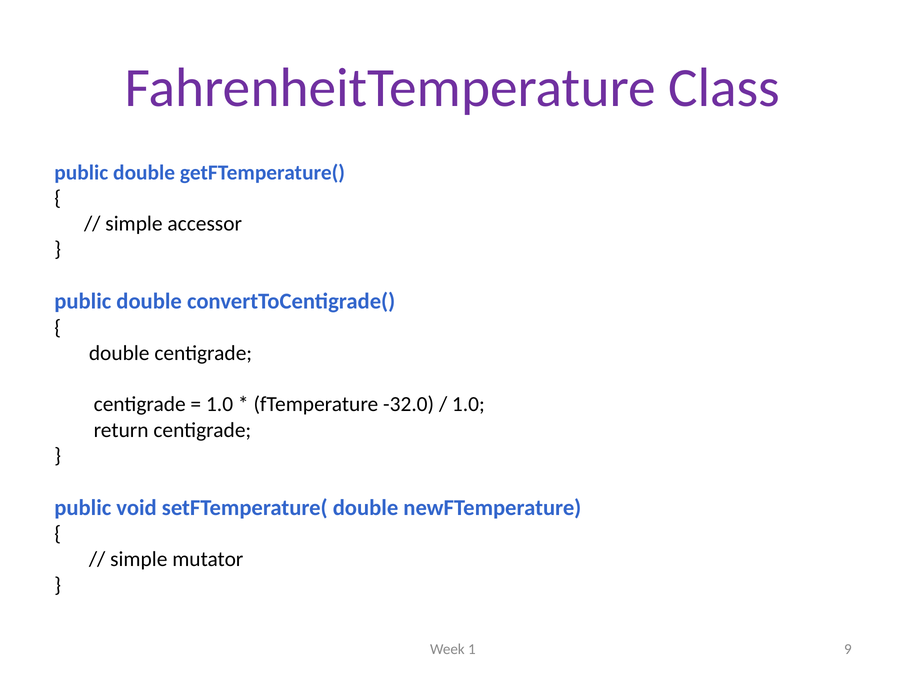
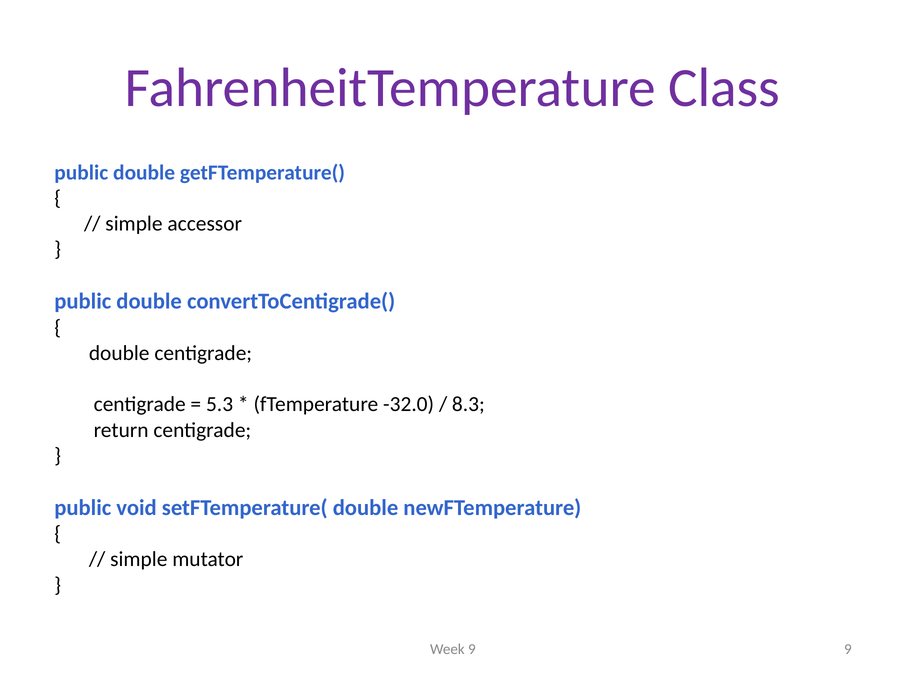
1.0: 1.0 -> 5.3 (220, 404)
1.0: 1.0 -> 8.3 (468, 404)
Week 1: 1 -> 9 (472, 649)
